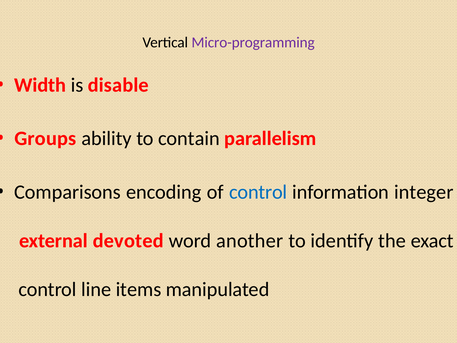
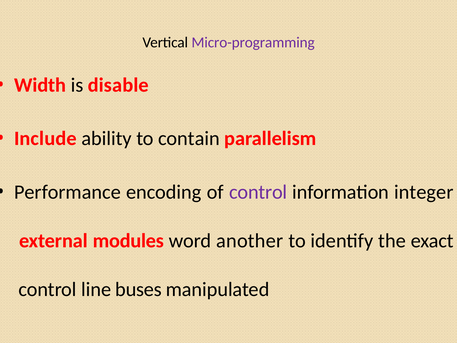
Groups: Groups -> Include (45, 138)
Comparisons: Comparisons -> Performance (67, 192)
control colour: blue -> purple (258, 192)
devoted: devoted -> modules (128, 241)
items: items -> buses (139, 289)
